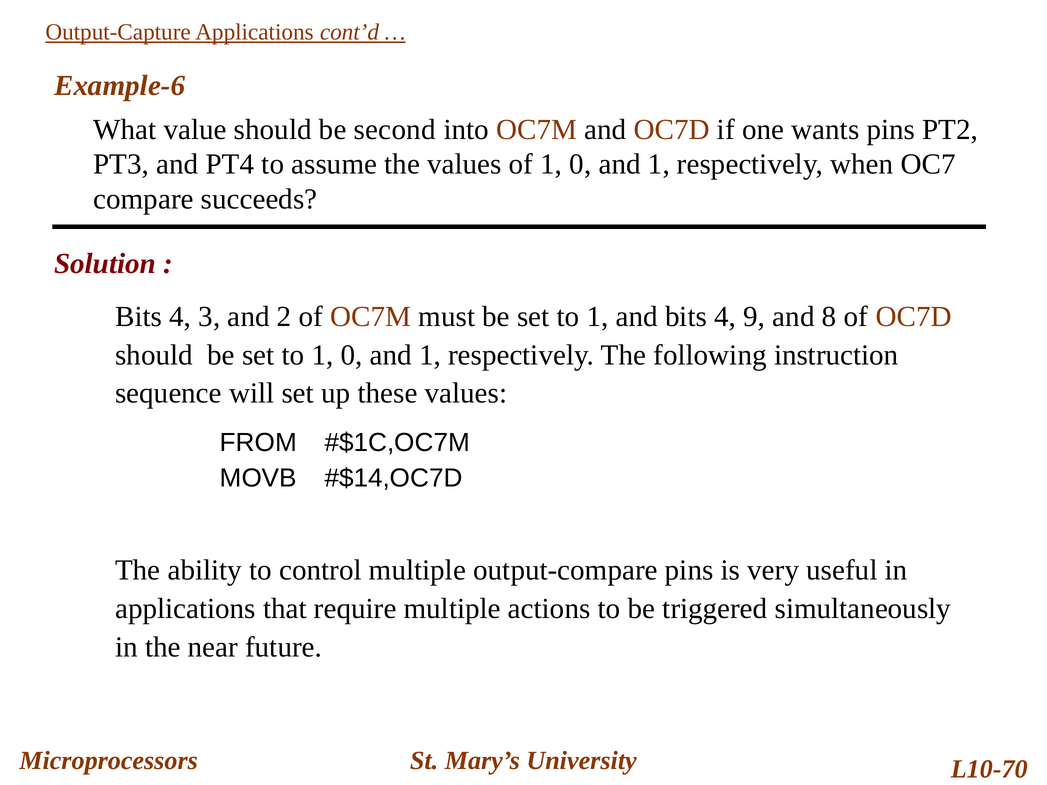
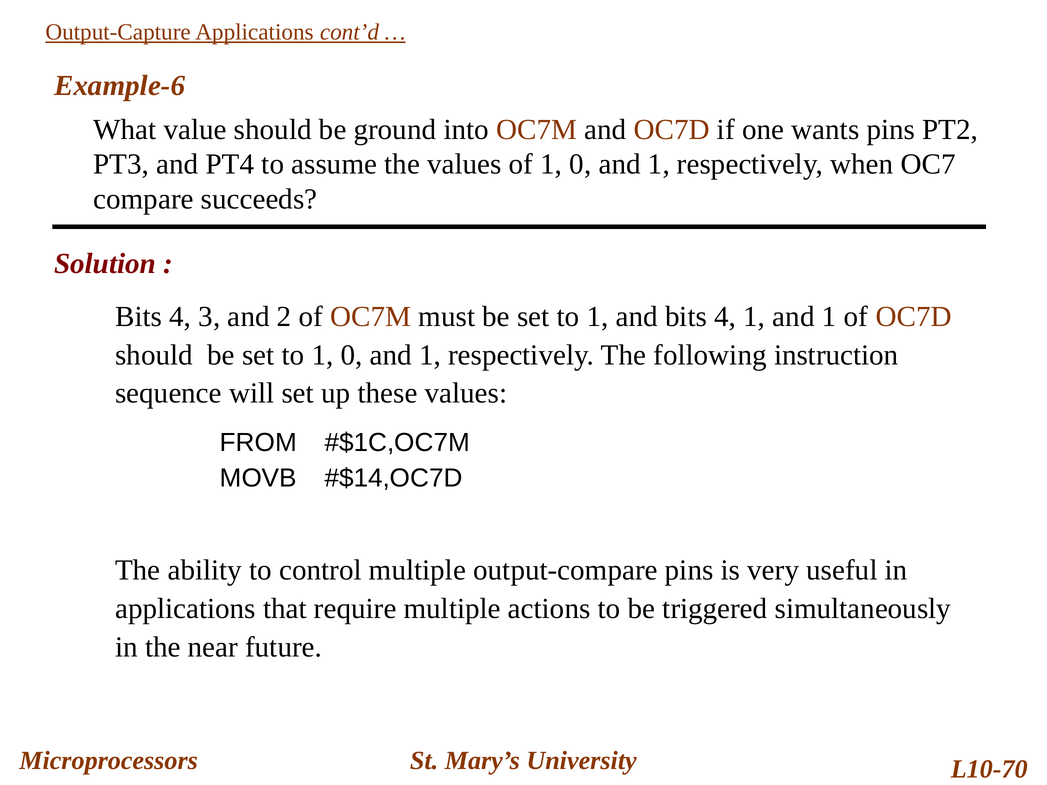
second: second -> ground (395, 129)
4 9: 9 -> 1 (754, 317)
8: 8 -> 1 (829, 317)
